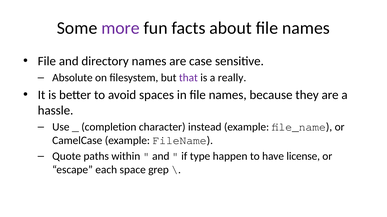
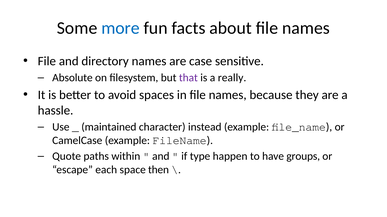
more colour: purple -> blue (120, 28)
completion: completion -> maintained (109, 127)
license: license -> groups (303, 157)
grep: grep -> then (159, 170)
